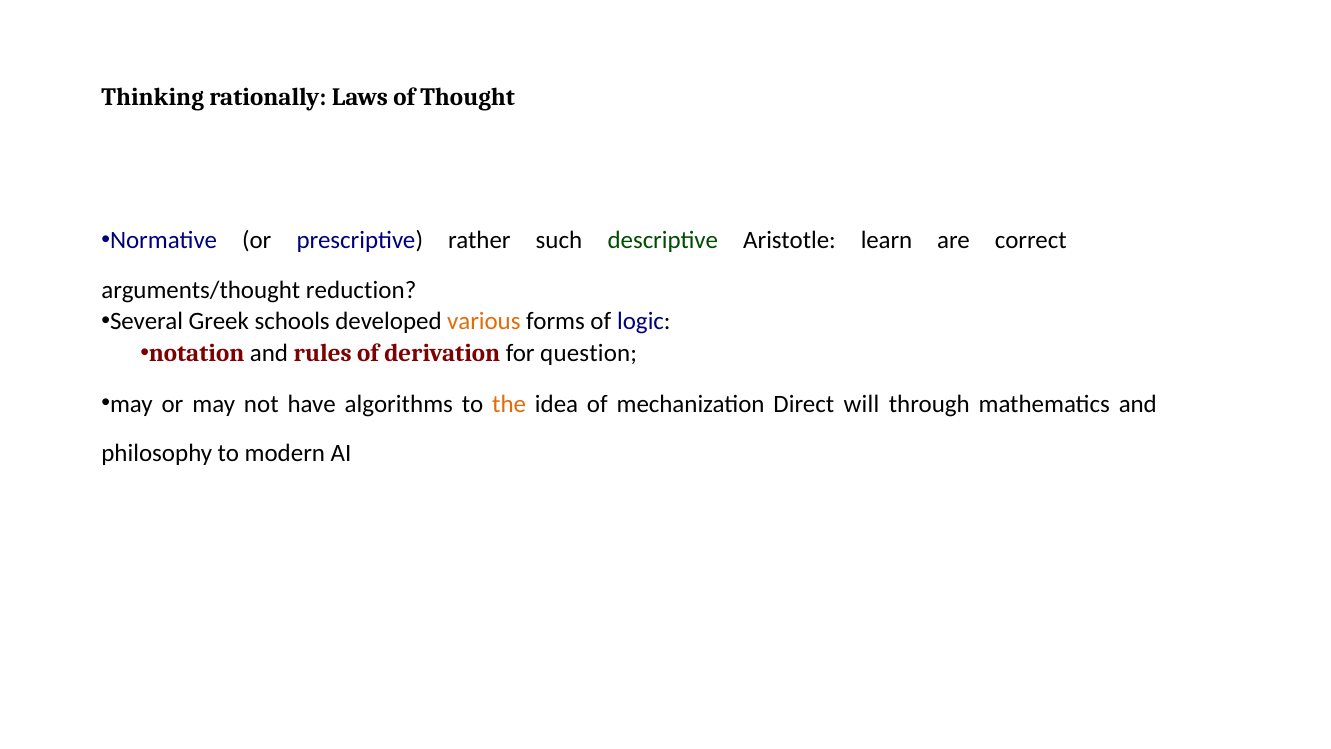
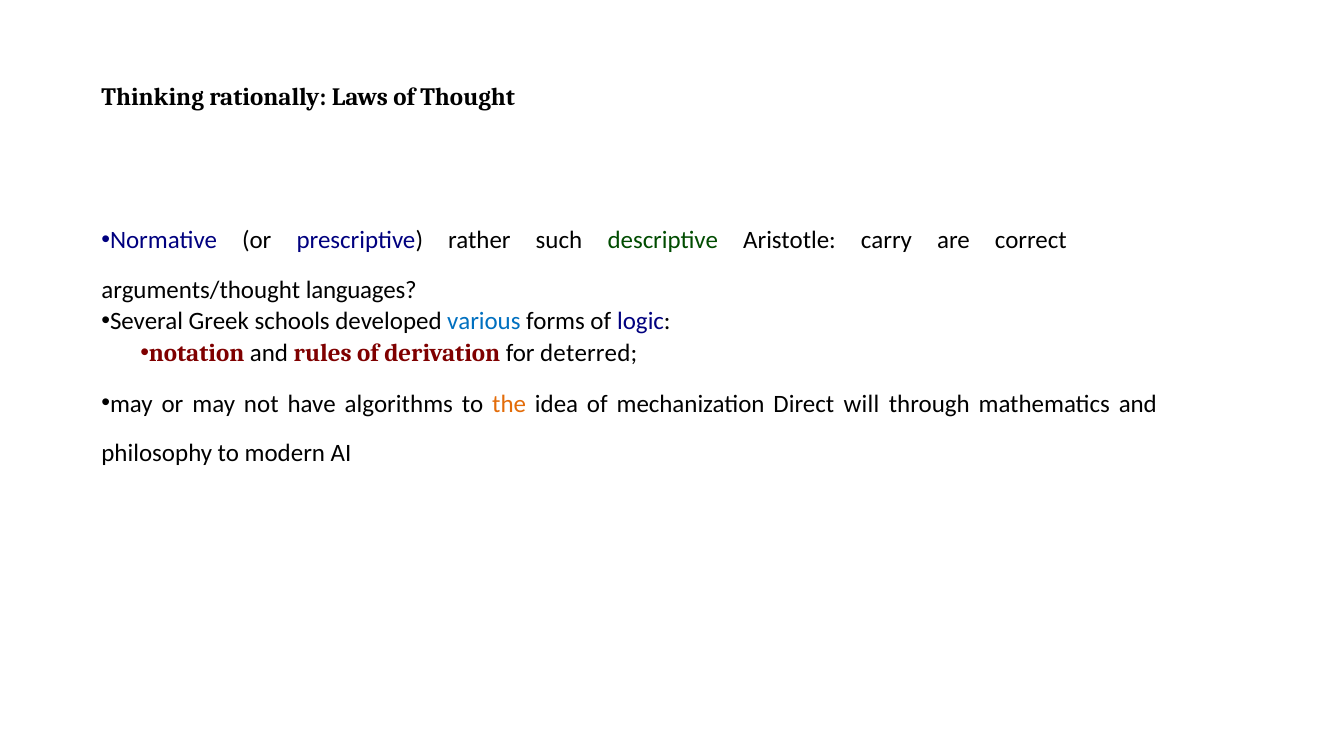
learn: learn -> carry (886, 240)
reduction: reduction -> languages (361, 290)
various colour: orange -> blue (484, 322)
question: question -> deterred (589, 354)
